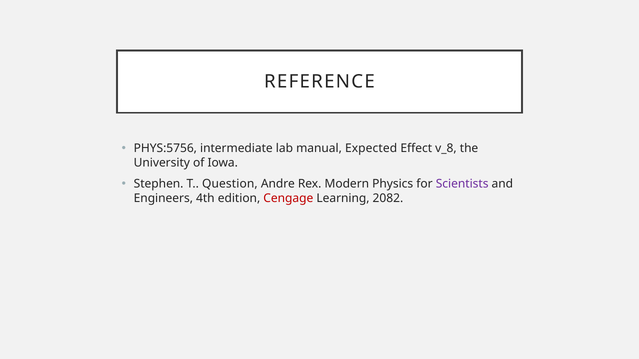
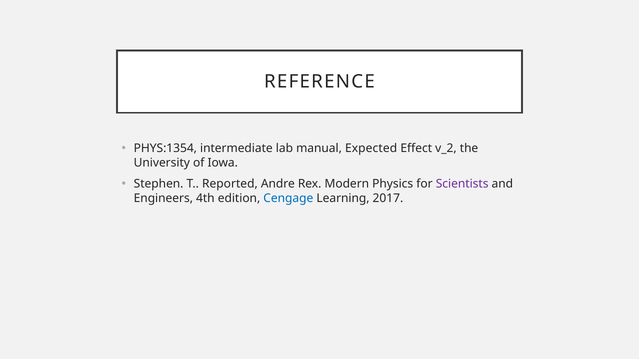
PHYS:5756: PHYS:5756 -> PHYS:1354 (165, 149)
v_8: v_8 -> v_2 (446, 149)
Question: Question -> Reported (230, 184)
Cengage colour: red -> blue (288, 198)
2082: 2082 -> 2017 (388, 198)
